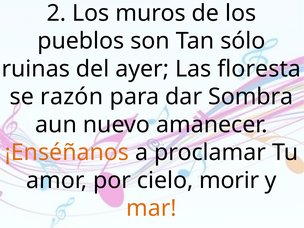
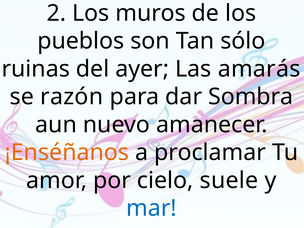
floresta: floresta -> amarás (259, 69)
morir: morir -> suele (229, 180)
mar colour: orange -> blue (151, 208)
